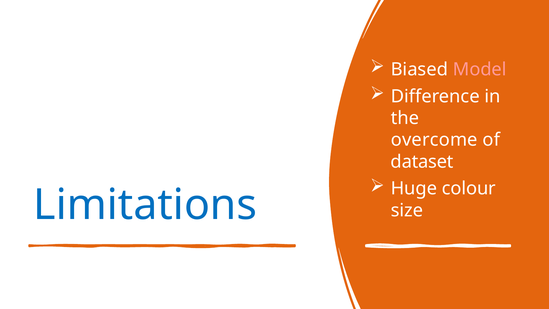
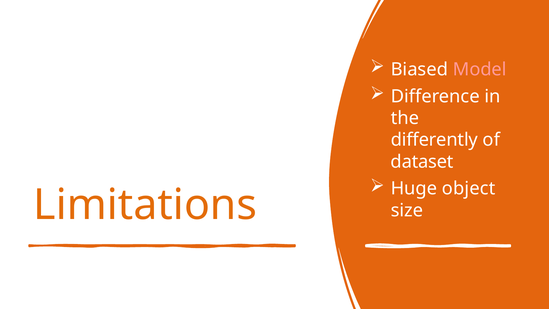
overcome: overcome -> differently (434, 140)
colour: colour -> object (469, 188)
Limitations colour: blue -> orange (145, 205)
